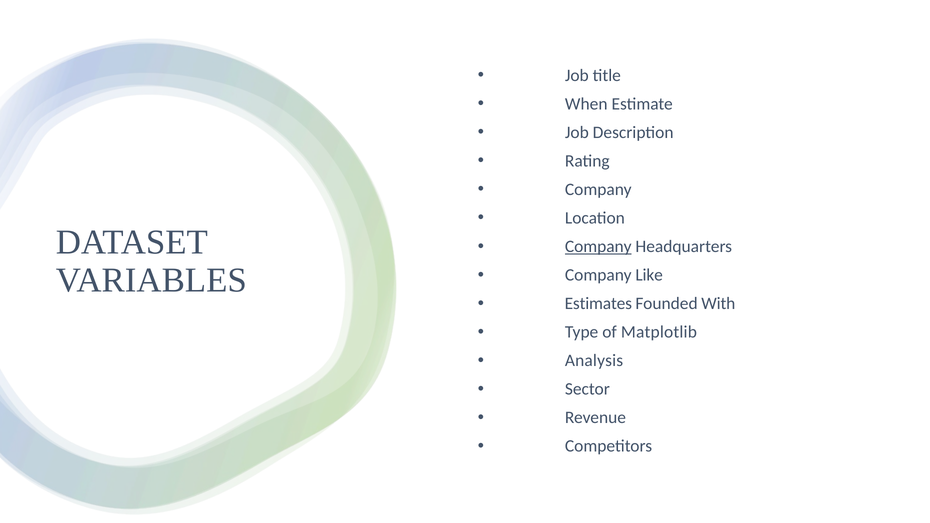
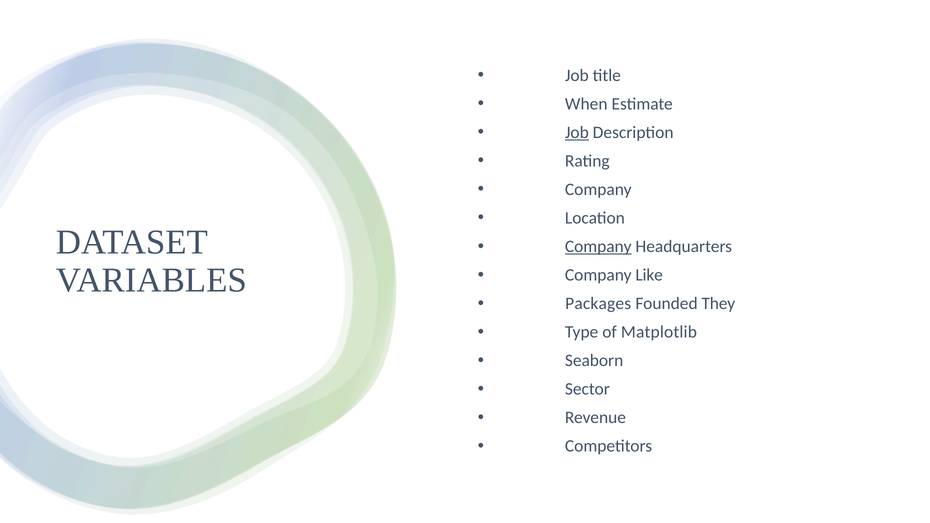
Job underline: none -> present (577, 132)
Estimates: Estimates -> Packages (598, 304)
With: With -> They (718, 304)
Analysis: Analysis -> Seaborn (594, 361)
